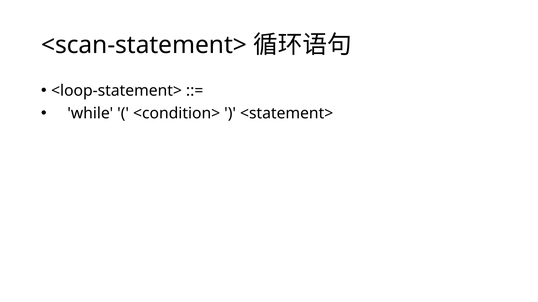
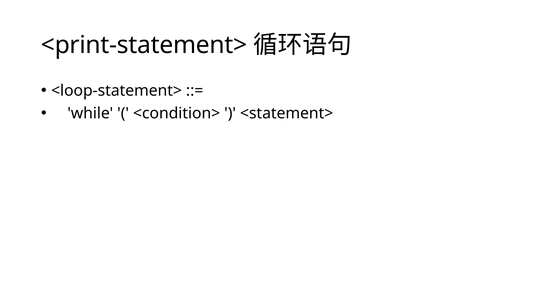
<scan-statement>: <scan-statement> -> <print-statement> (144, 45)
